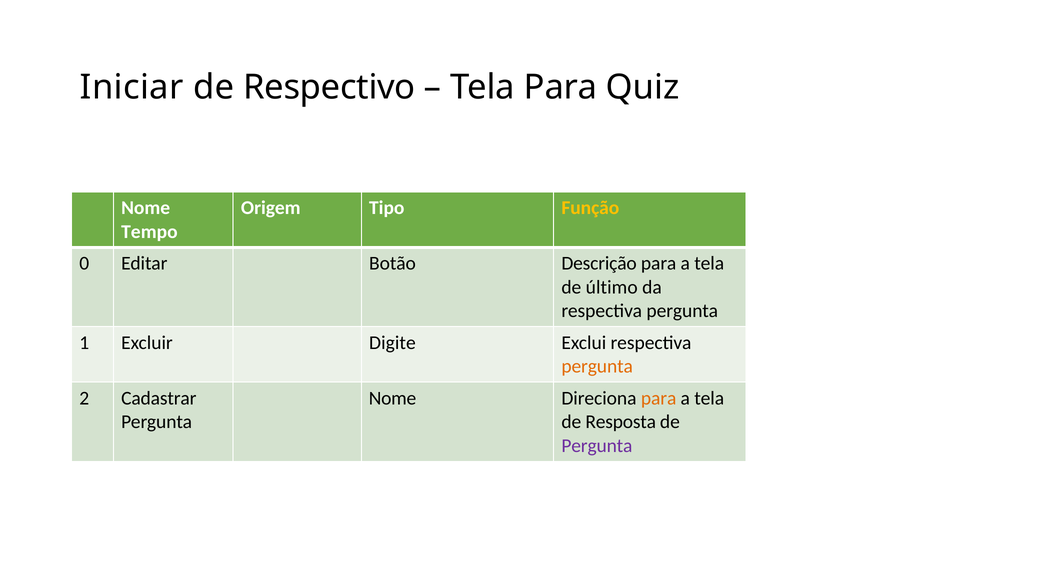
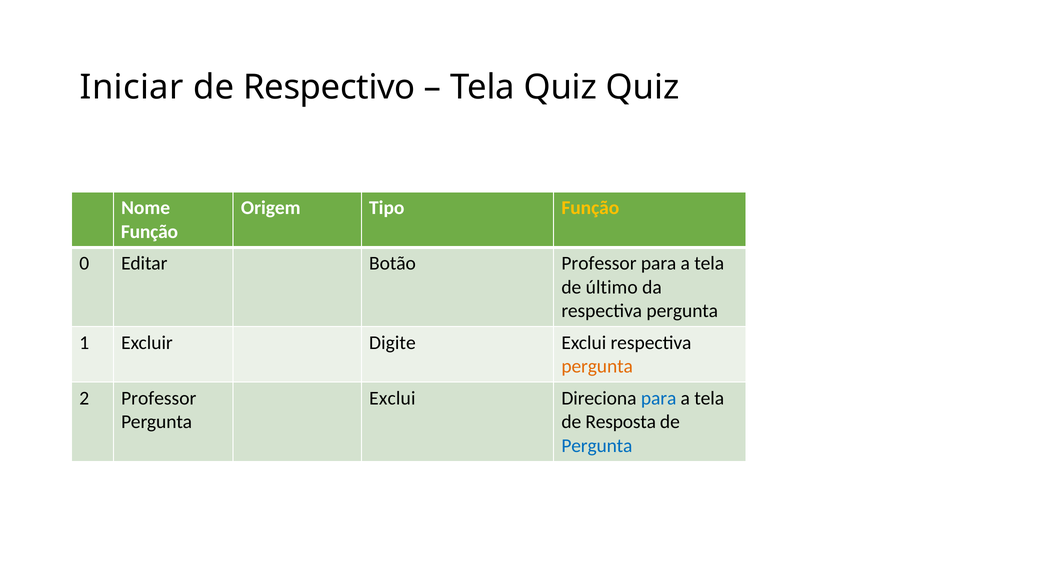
Tela Para: Para -> Quiz (560, 87)
Tempo: Tempo -> Função (150, 232)
Botão Descrição: Descrição -> Professor (599, 263)
2 Cadastrar: Cadastrar -> Professor (159, 398)
Nome: Nome -> Exclui (392, 398)
para colour: orange -> blue (659, 398)
Pergunta colour: purple -> blue (597, 446)
